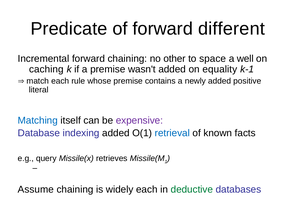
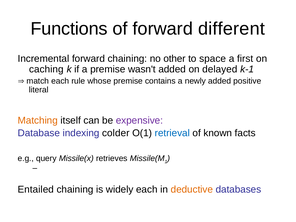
Predicate: Predicate -> Functions (69, 29)
well: well -> first (245, 59)
equality: equality -> delayed (220, 69)
Matching colour: blue -> orange (38, 120)
indexing added: added -> colder (116, 133)
Assume: Assume -> Entailed (36, 189)
deductive colour: green -> orange (192, 189)
